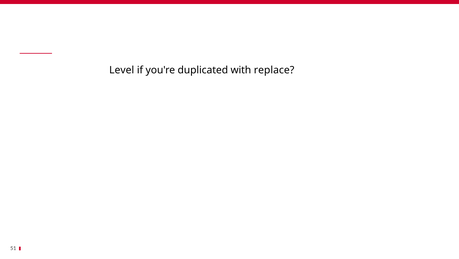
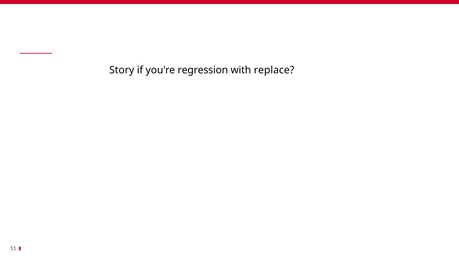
Level: Level -> Story (122, 70)
duplicated: duplicated -> regression (203, 70)
